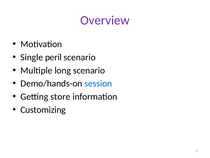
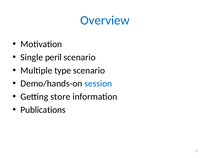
Overview colour: purple -> blue (105, 20)
long: long -> type (63, 70)
Customizing: Customizing -> Publications (43, 109)
